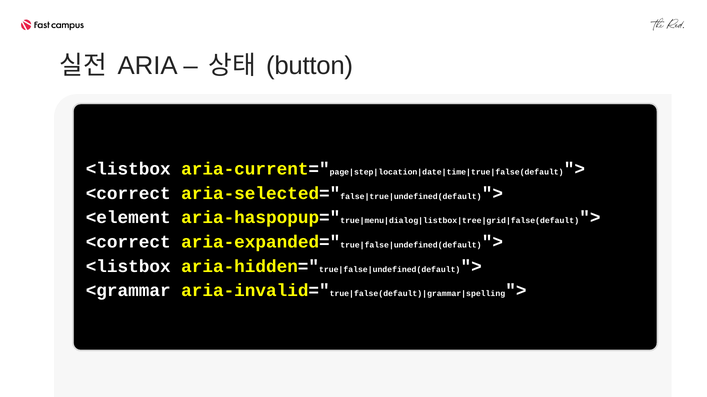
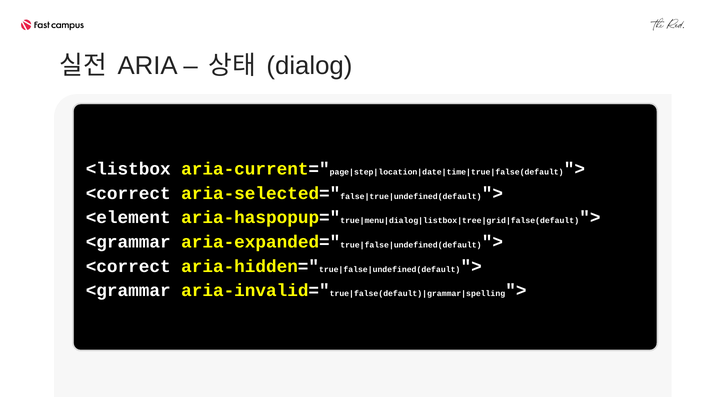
button: button -> dialog (309, 66)
<correct: <correct -> <grammar (128, 242)
<listbox: <listbox -> <correct (128, 267)
